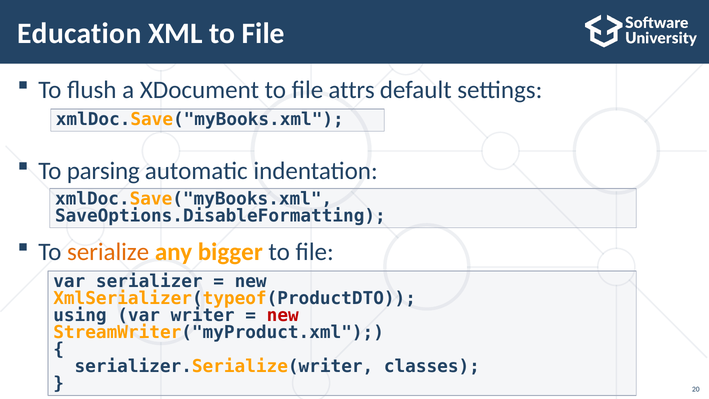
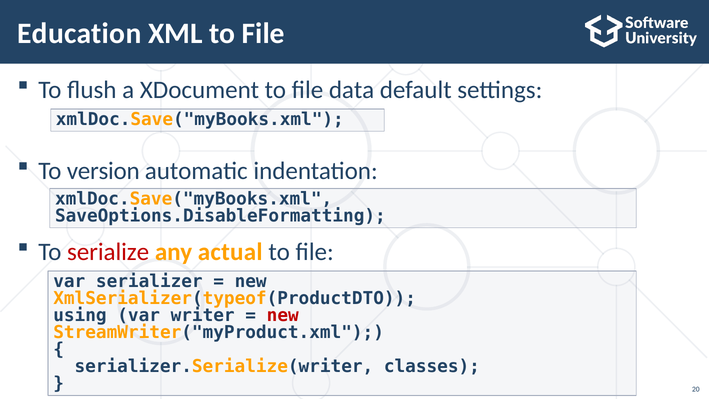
attrs: attrs -> data (352, 90)
parsing: parsing -> version (103, 171)
serialize colour: orange -> red (108, 252)
bigger: bigger -> actual (230, 252)
